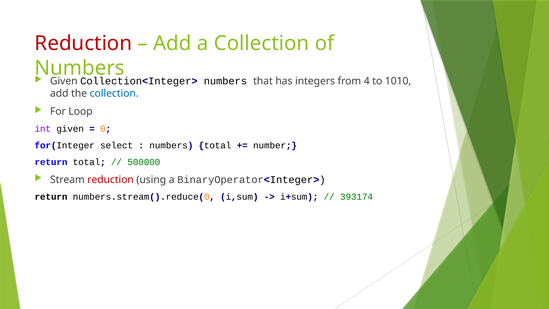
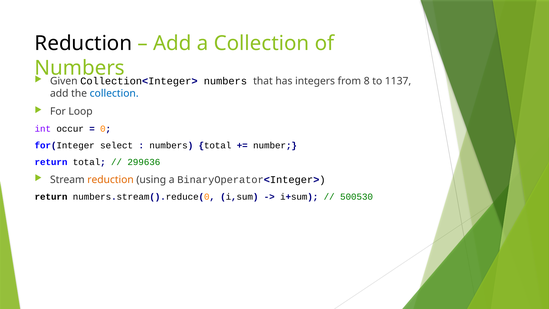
Reduction colour: red -> black (83, 43)
4: 4 -> 8 (367, 81)
1010: 1010 -> 1137 (398, 81)
int given: given -> occur (70, 129)
500000: 500000 -> 299636 (144, 162)
reduction colour: red -> orange (111, 180)
393174: 393174 -> 500530 (357, 197)
